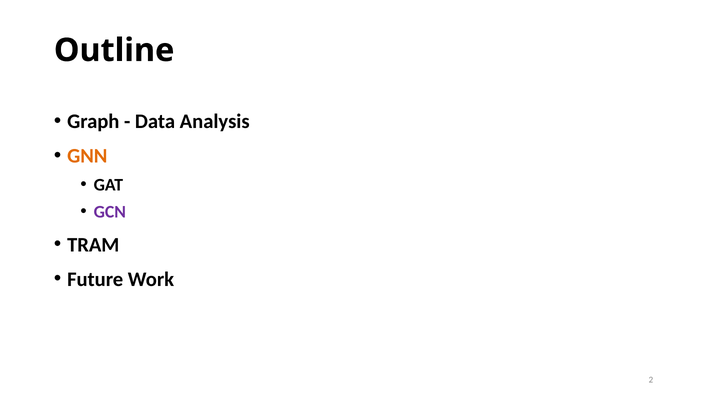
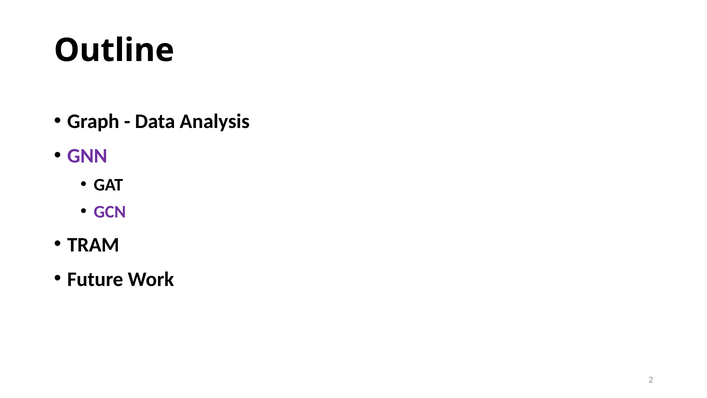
GNN colour: orange -> purple (87, 156)
